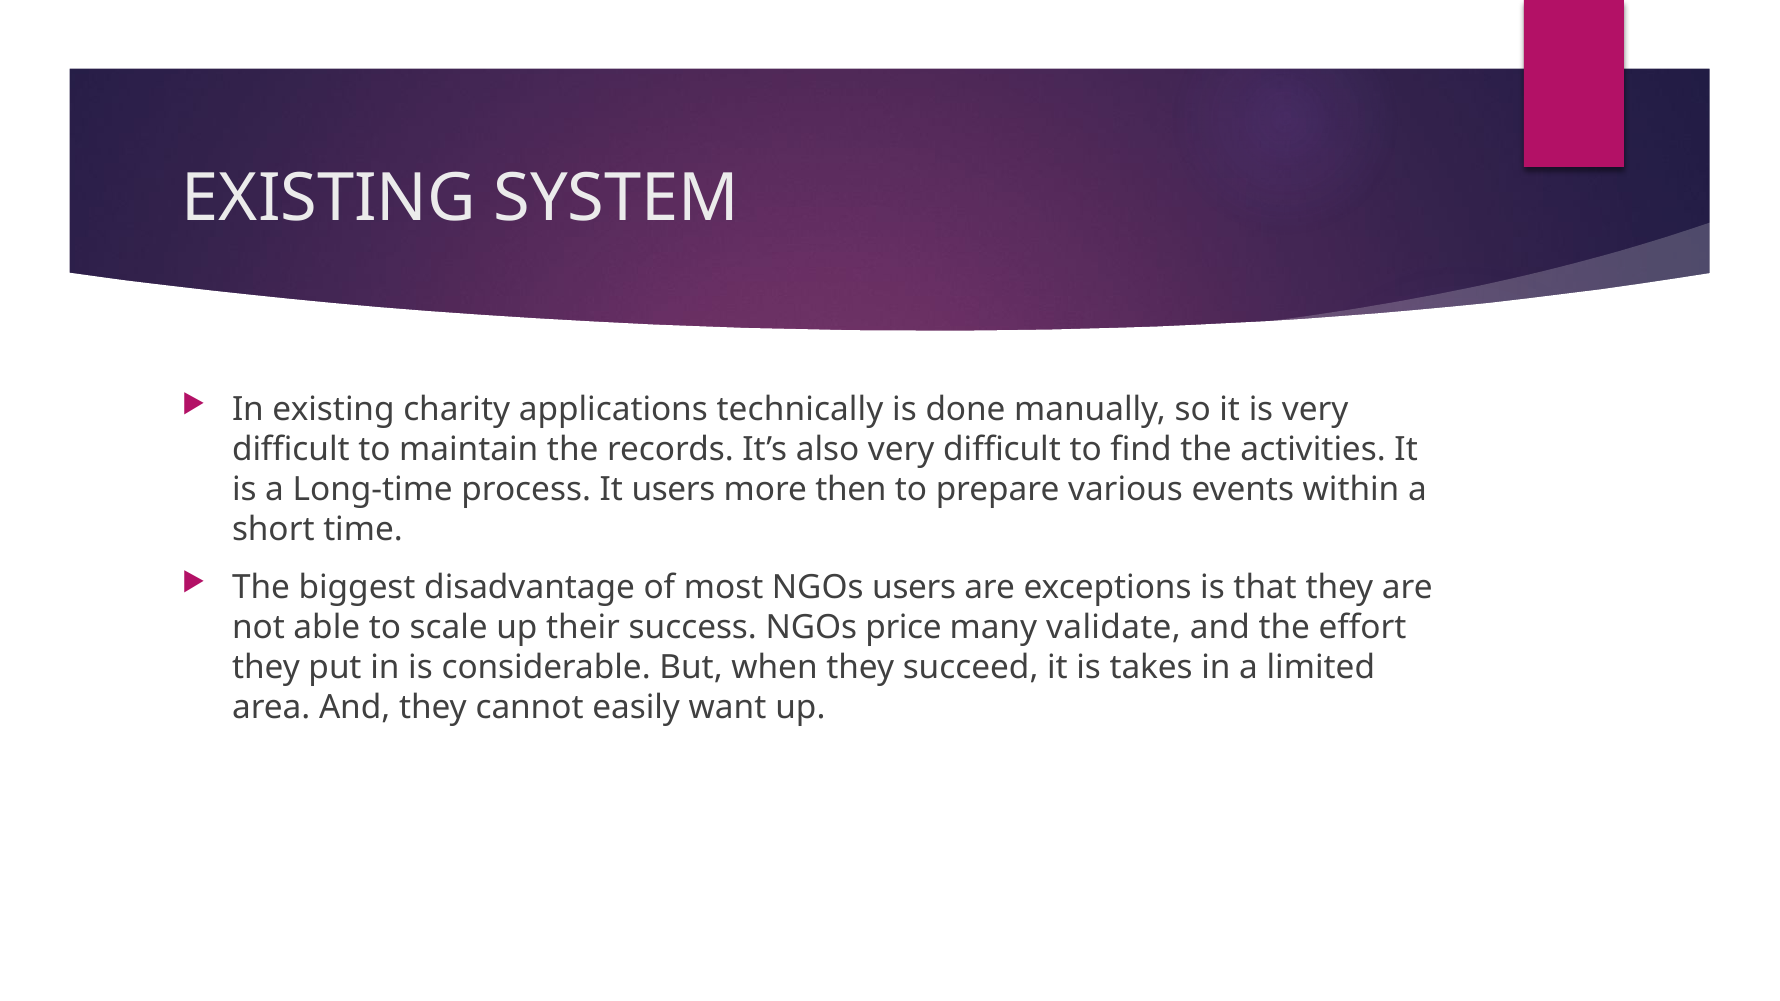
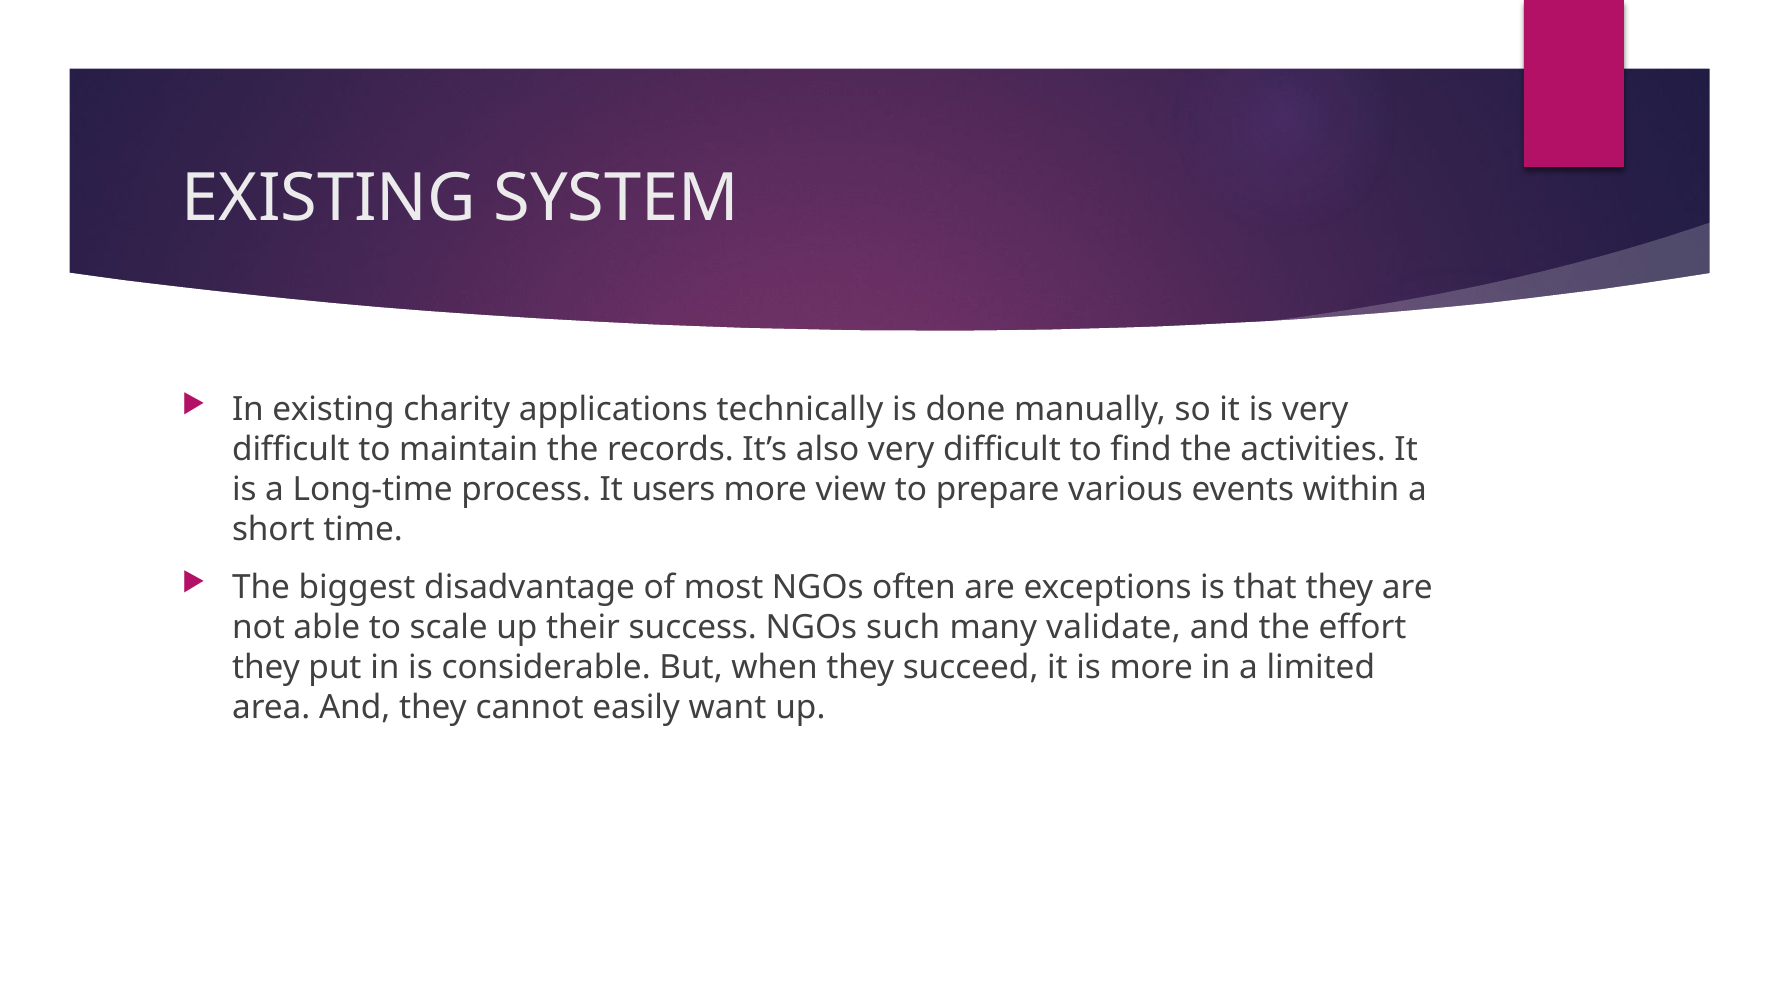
then: then -> view (851, 489)
NGOs users: users -> often (914, 588)
price: price -> such (903, 628)
is takes: takes -> more (1151, 668)
